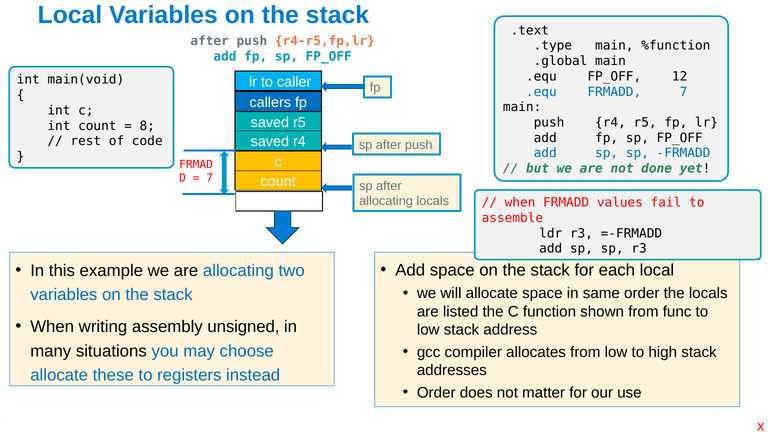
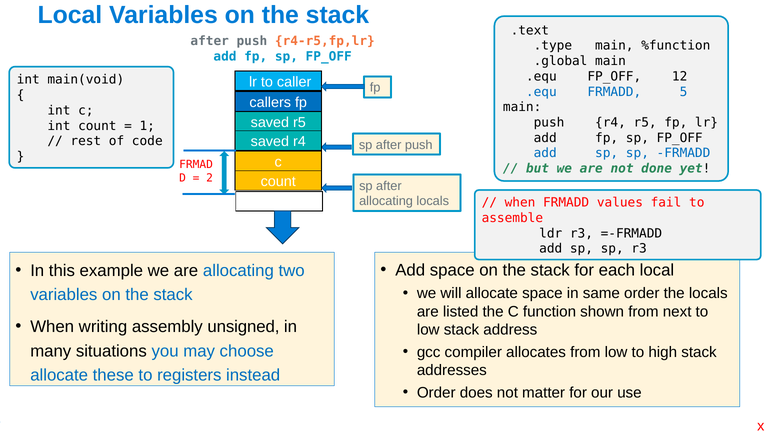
FRMADD 7: 7 -> 5 (683, 92)
8: 8 -> 1 (147, 126)
7: 7 -> 2 (210, 178)
func: func -> next (677, 312)
